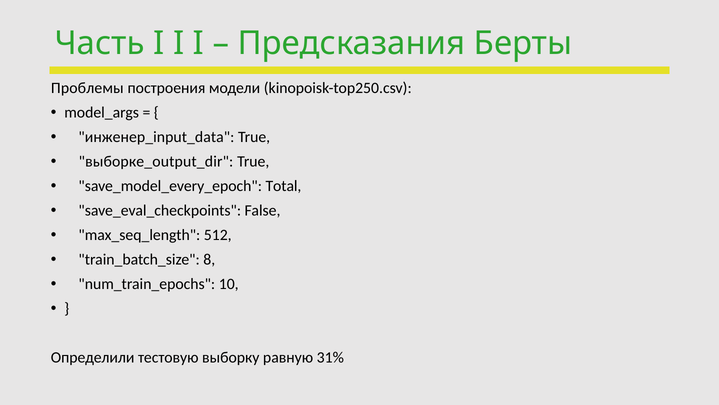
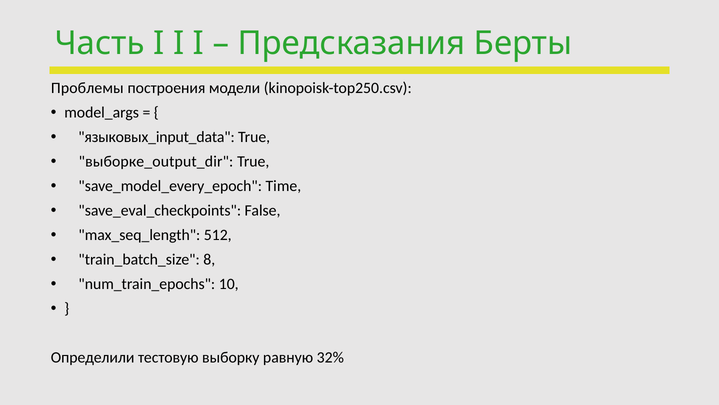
инженер_input_data: инженер_input_data -> языковых_input_data (157, 137)
Total: Total -> Time (283, 186)
31%: 31% -> 32% (330, 357)
